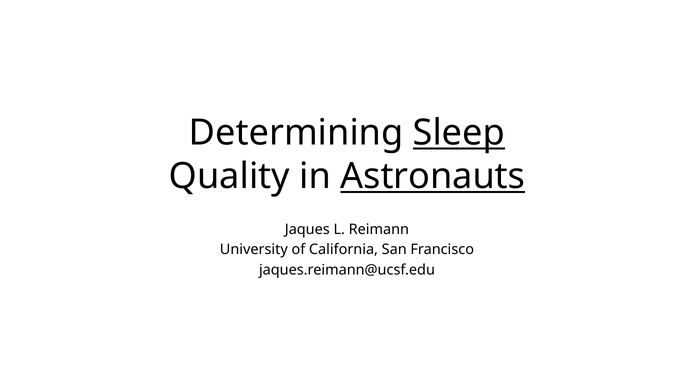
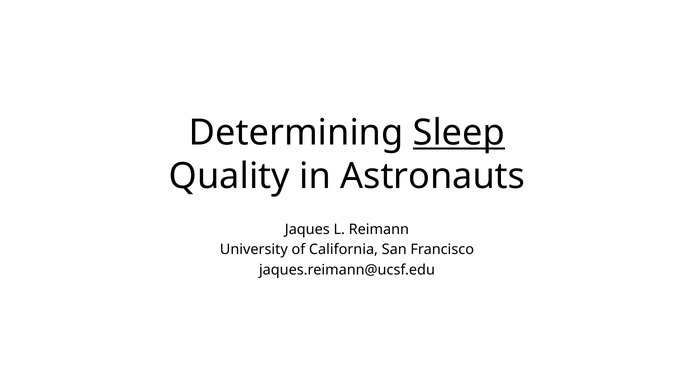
Astronauts underline: present -> none (433, 176)
